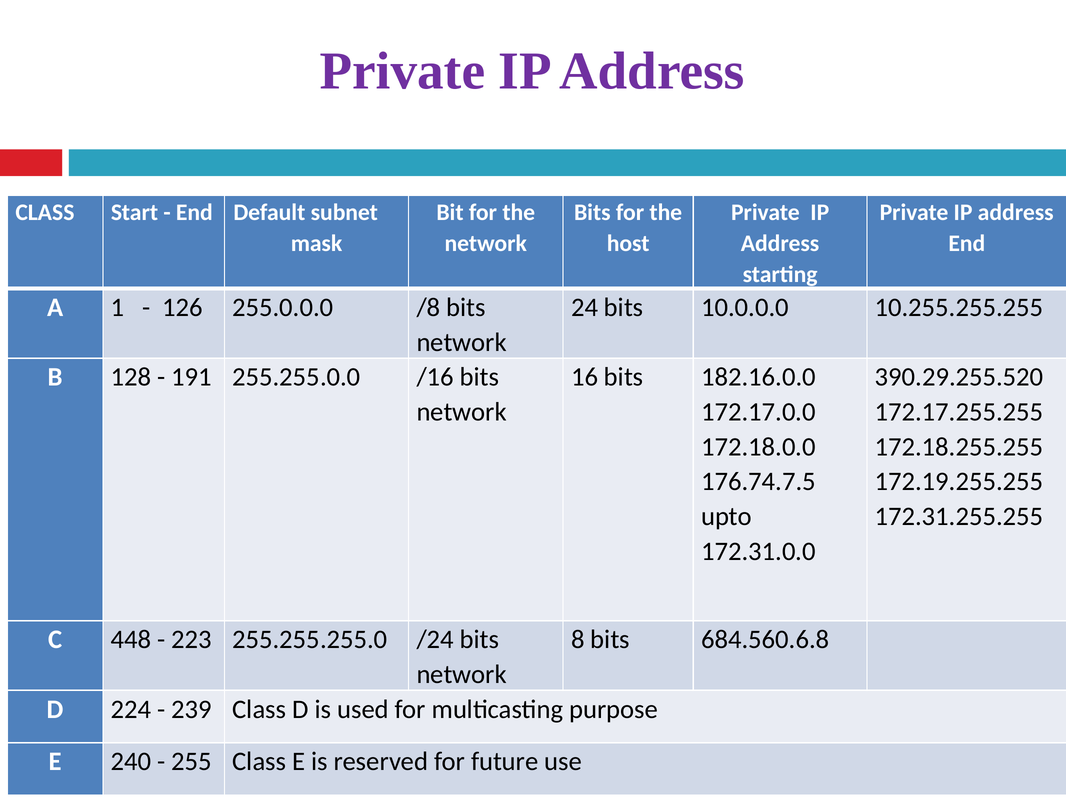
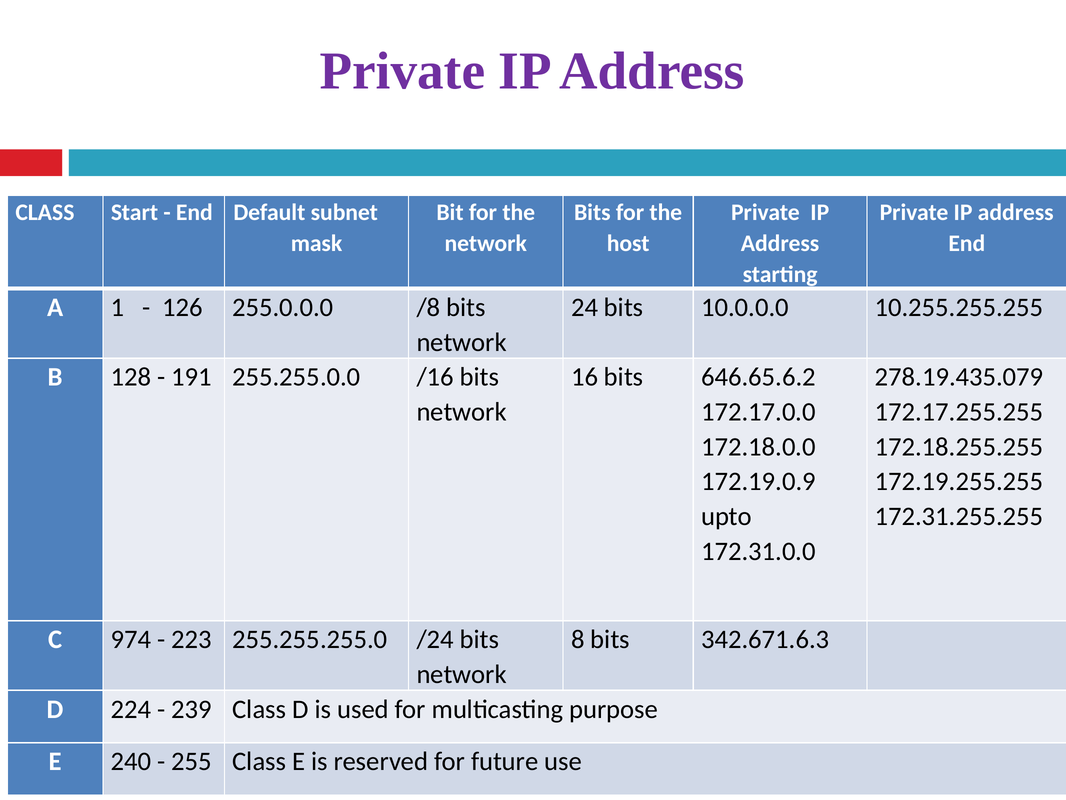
182.16.0.0: 182.16.0.0 -> 646.65.6.2 (758, 377)
390.29.255.520: 390.29.255.520 -> 278.19.435.079 (959, 377)
176.74.7.5: 176.74.7.5 -> 172.19.0.9 (758, 481)
448: 448 -> 974 (131, 639)
684.560.6.8: 684.560.6.8 -> 342.671.6.3 (765, 639)
